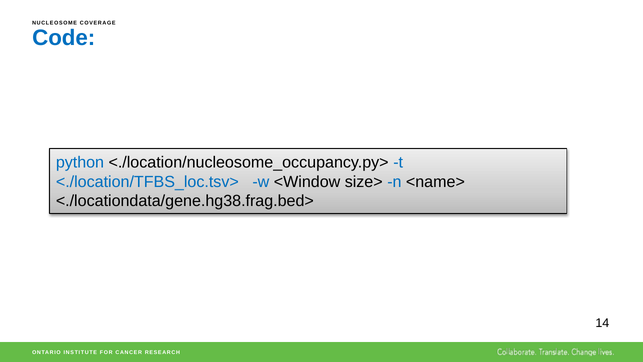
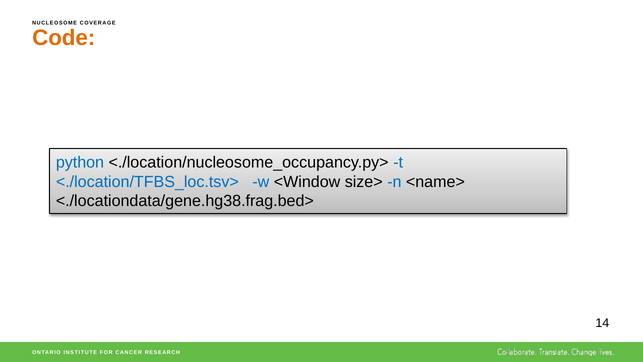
Code colour: blue -> orange (64, 38)
